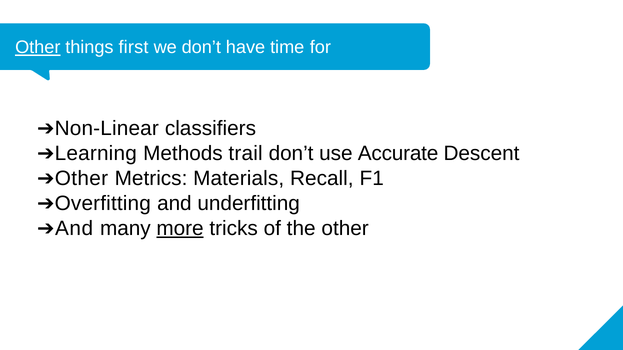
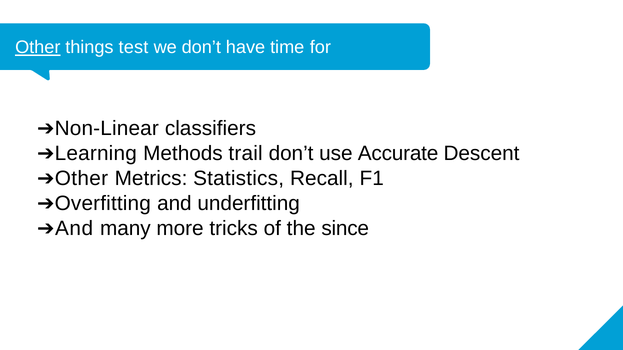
first: first -> test (133, 48)
Materials: Materials -> Statistics (239, 179)
more underline: present -> none (180, 228)
the other: other -> since (345, 228)
